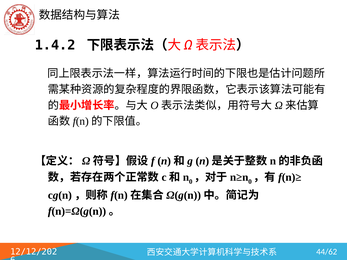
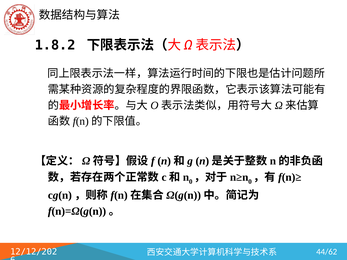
1.4.2: 1.4.2 -> 1.8.2 (55, 45)
